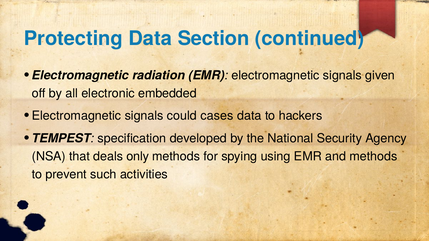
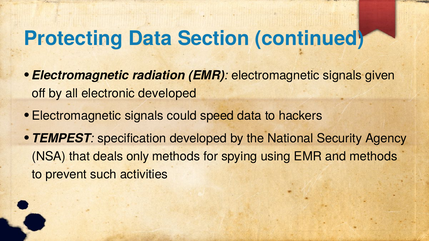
electronic embedded: embedded -> developed (167, 93)
cases: cases -> speed (217, 116)
